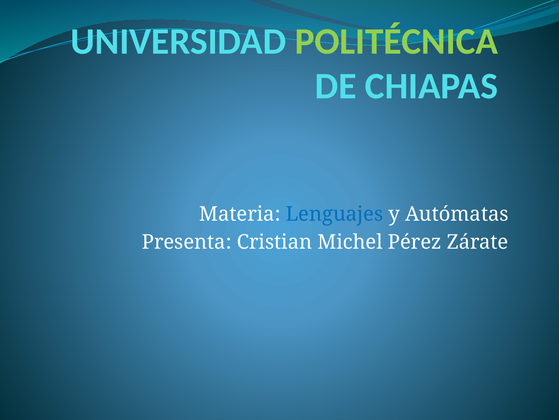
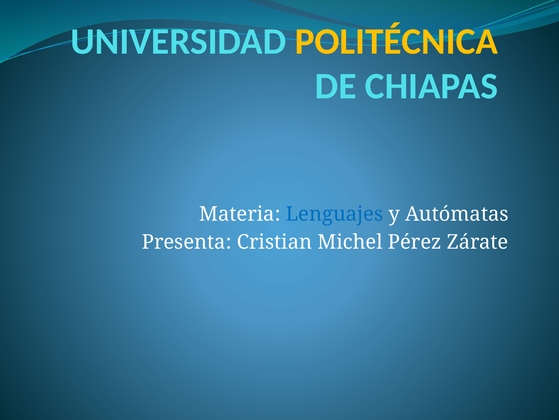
POLITÉCNICA colour: light green -> yellow (396, 41)
